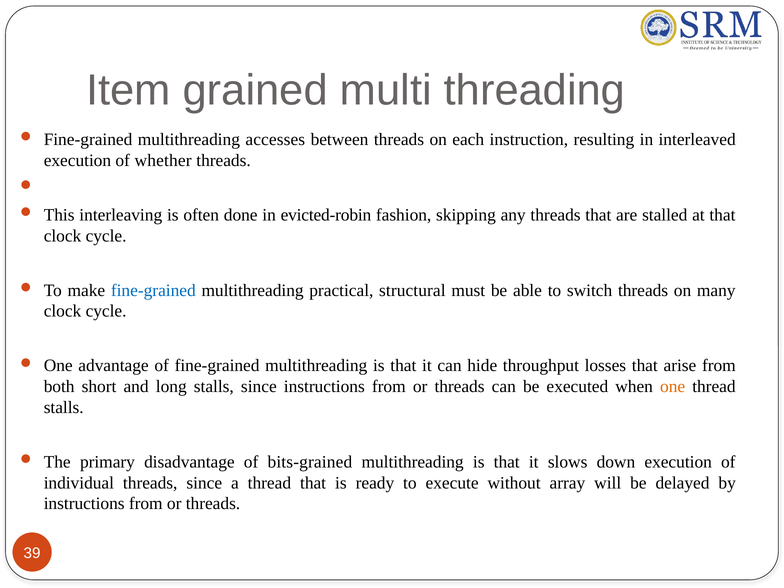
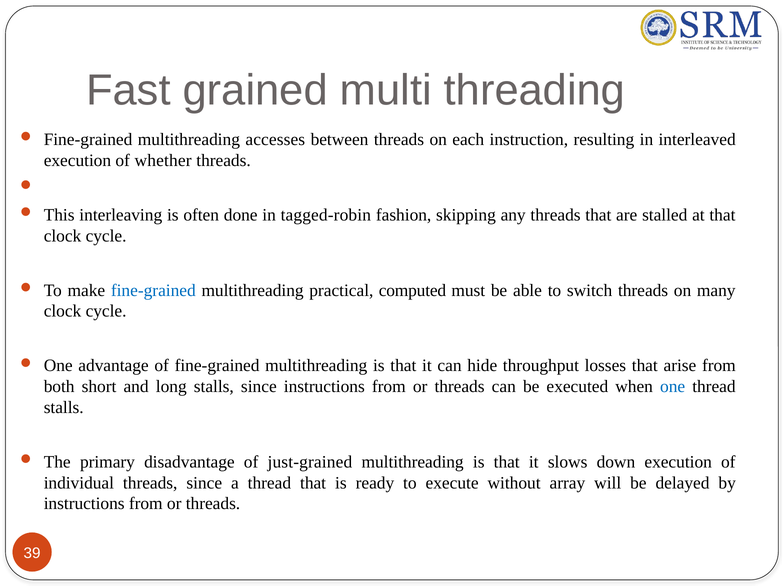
Item: Item -> Fast (128, 91)
evicted-robin: evicted-robin -> tagged-robin (326, 215)
structural: structural -> computed (412, 290)
one colour: orange -> blue (673, 387)
bits-grained: bits-grained -> just-grained (310, 462)
